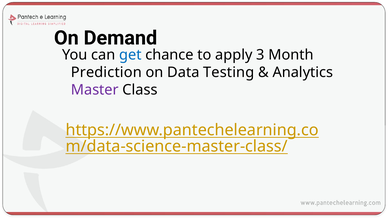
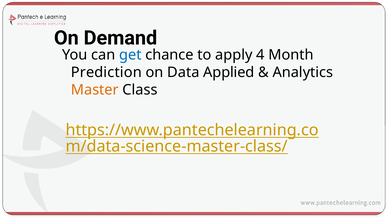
3: 3 -> 4 (260, 55)
Testing: Testing -> Applied (229, 72)
Master colour: purple -> orange (95, 90)
